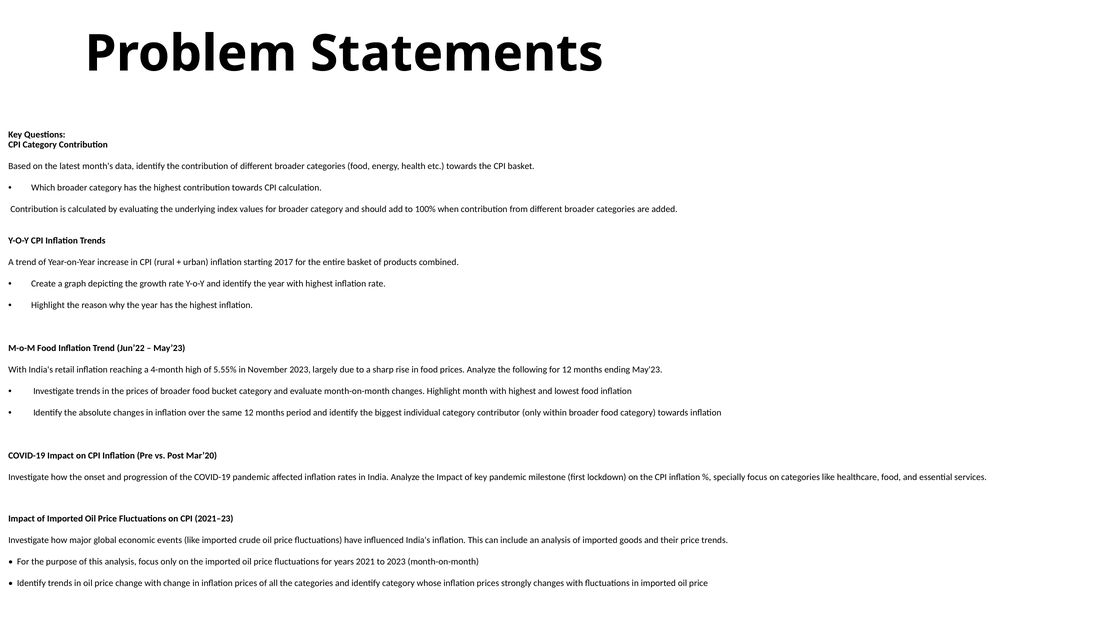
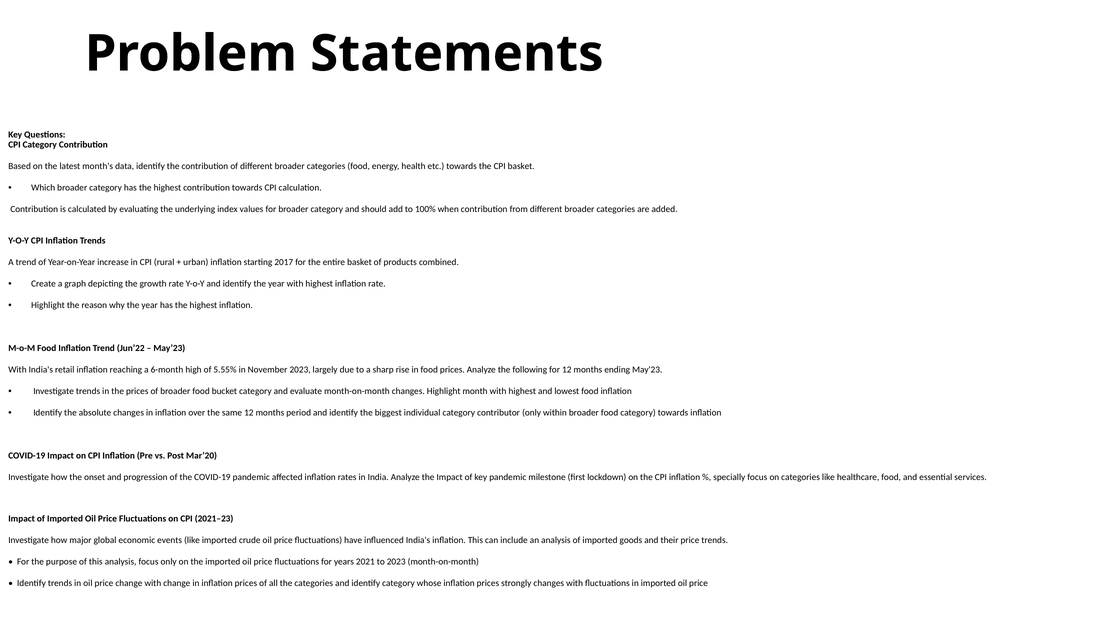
4-month: 4-month -> 6-month (167, 370)
